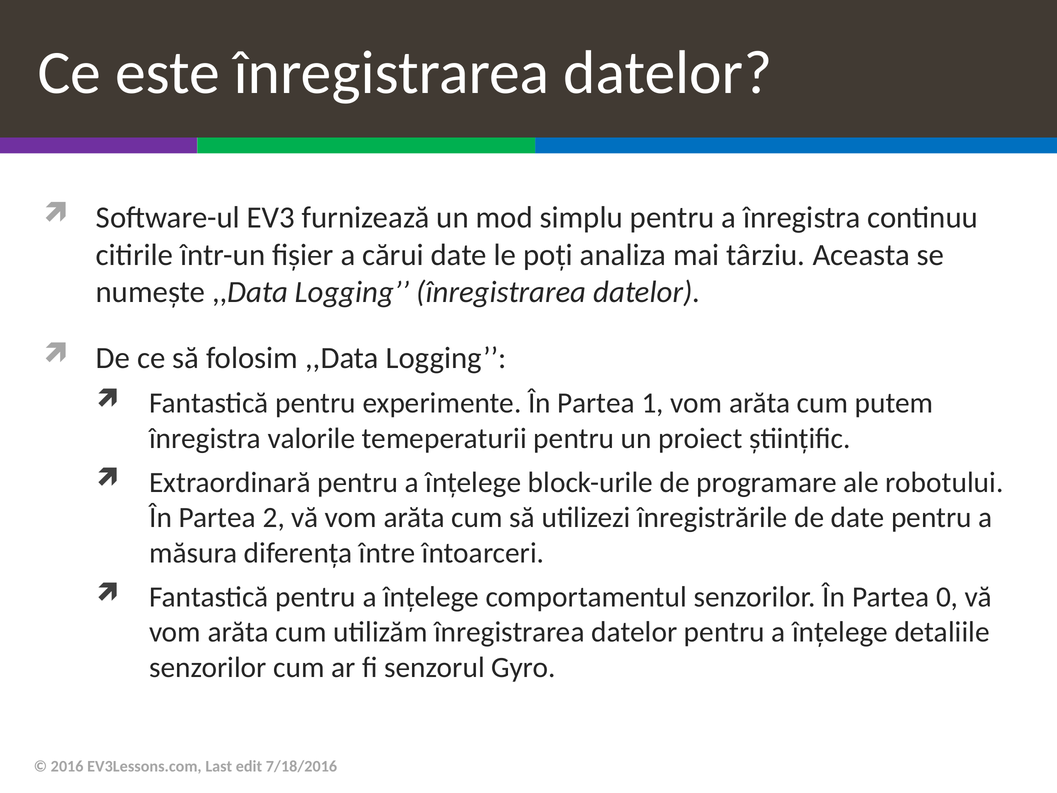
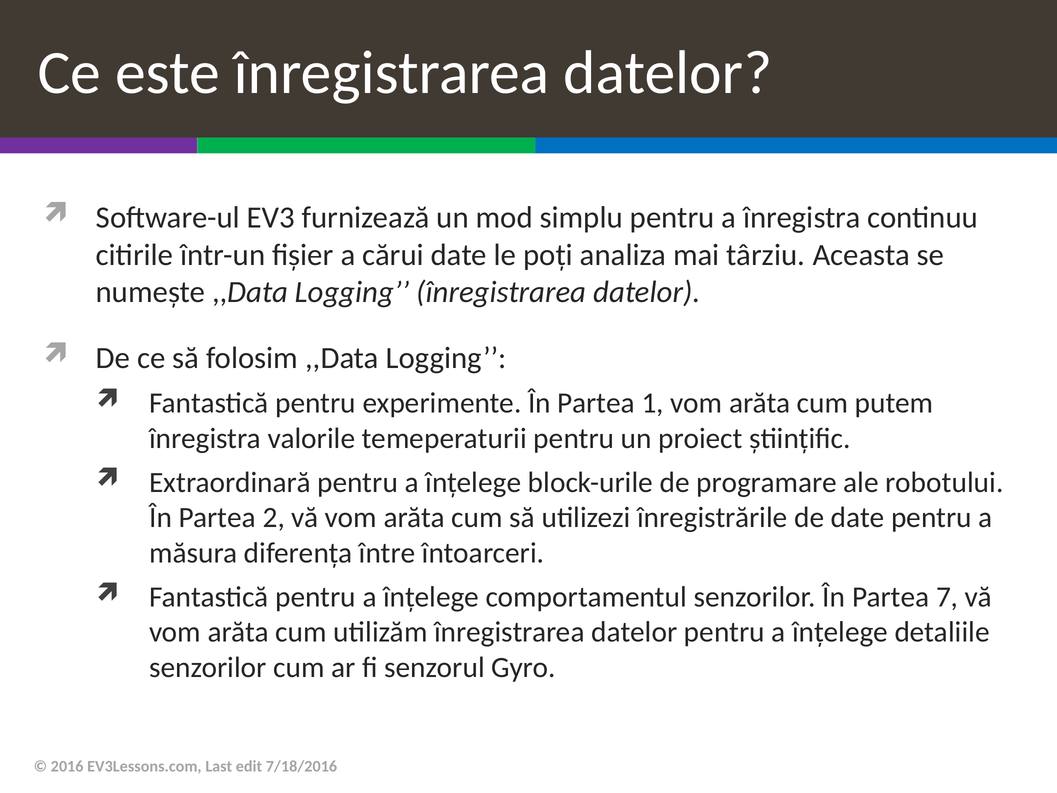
0: 0 -> 7 (947, 597)
